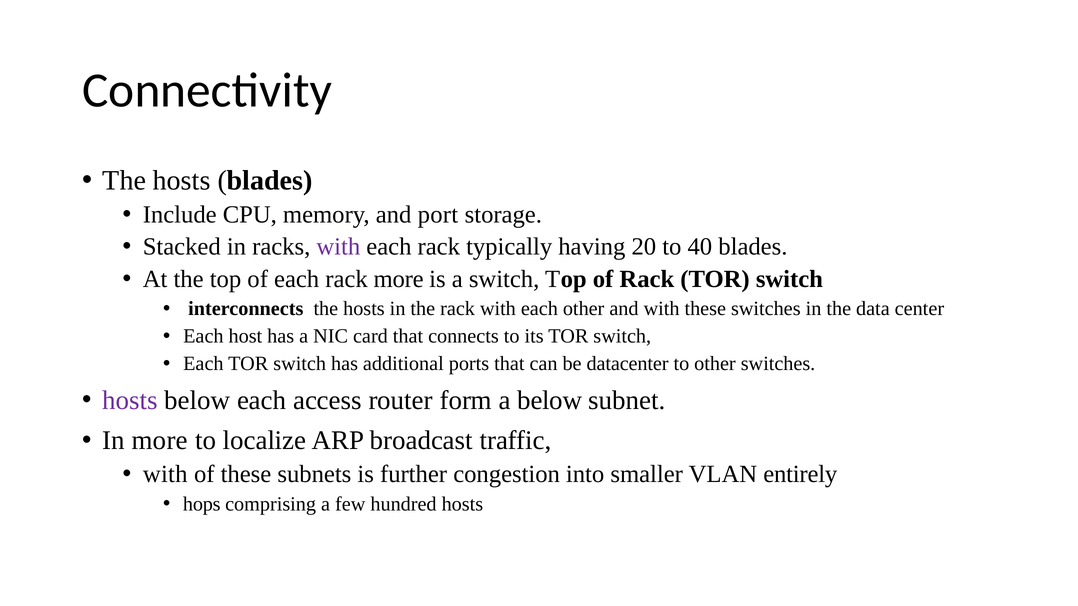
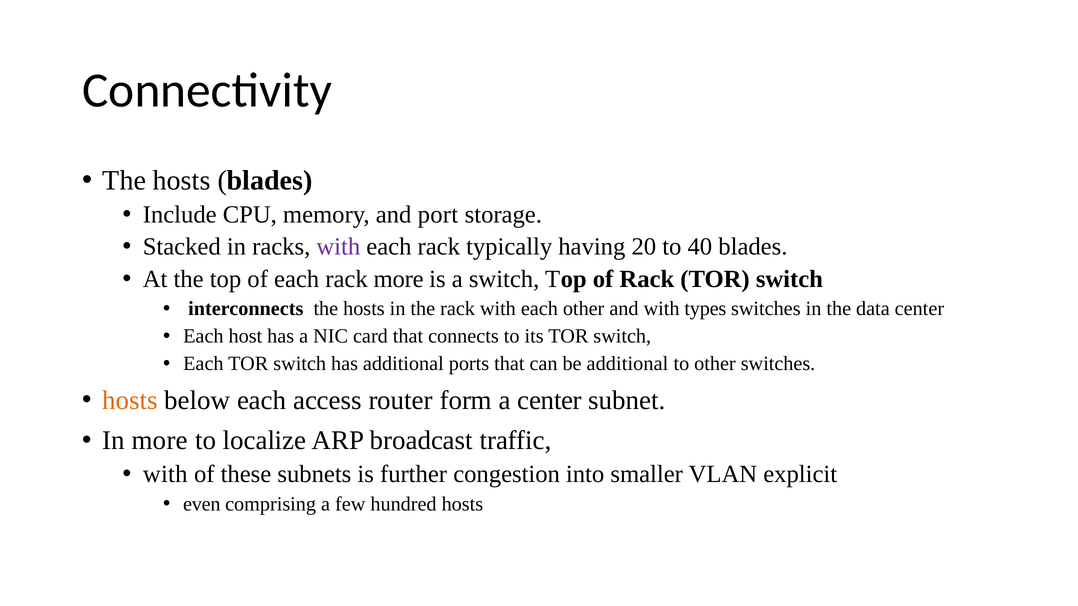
with these: these -> types (705, 309)
be datacenter: datacenter -> additional (627, 364)
hosts colour: purple -> orange (130, 401)
a below: below -> center (550, 401)
entirely: entirely -> explicit (800, 474)
hops: hops -> even (202, 504)
